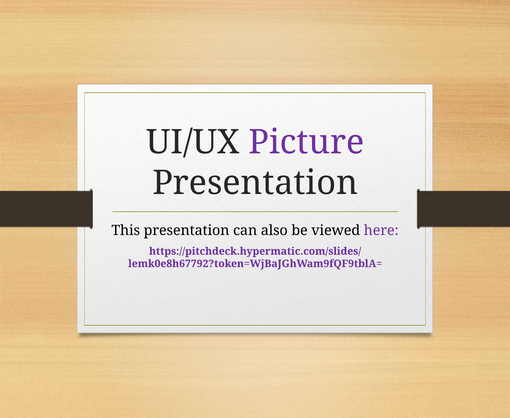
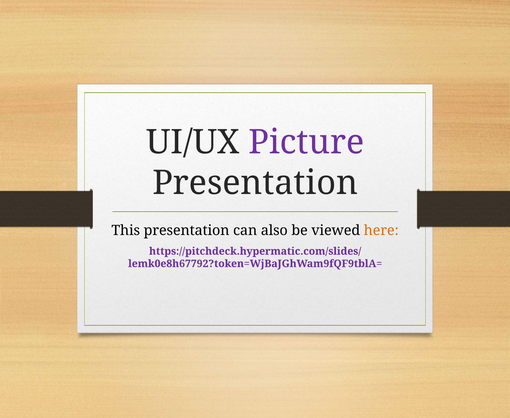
here colour: purple -> orange (381, 231)
